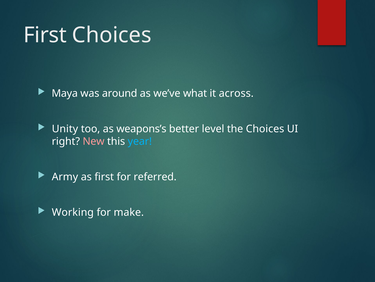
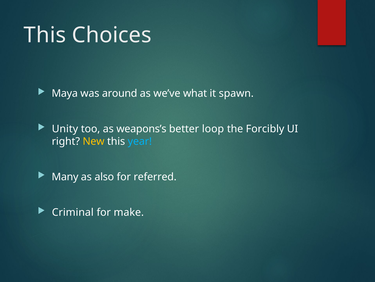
First: First -> This (45, 35)
across: across -> spawn (236, 93)
level: level -> loop (213, 128)
the Choices: Choices -> Forcibly (265, 128)
New colour: pink -> yellow (94, 141)
Army: Army -> Many (65, 176)
as first: first -> also (104, 176)
Working: Working -> Criminal (73, 212)
